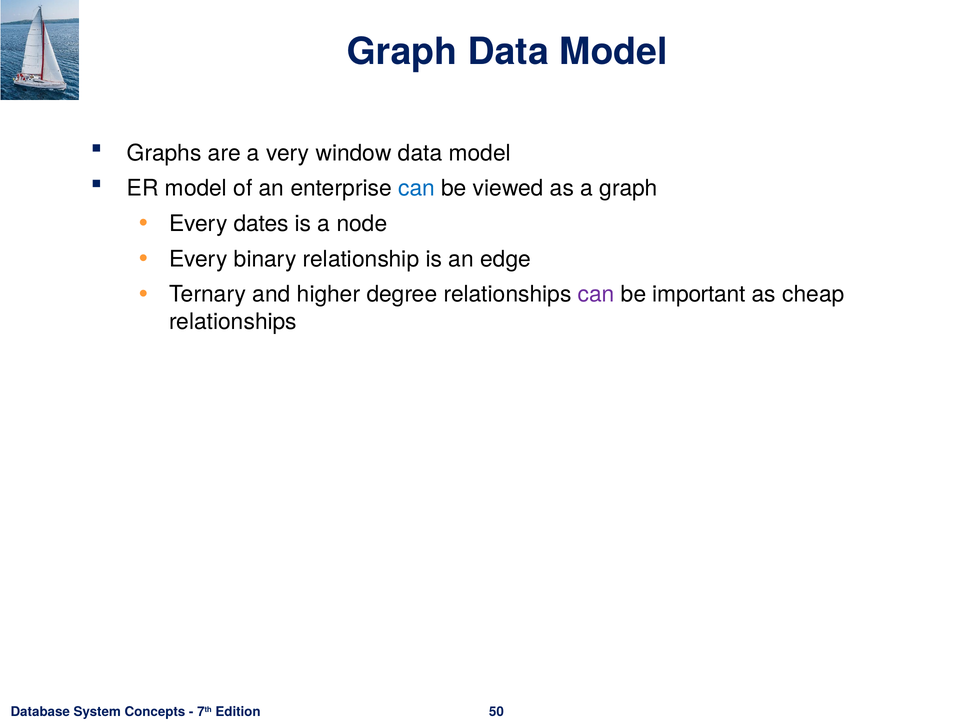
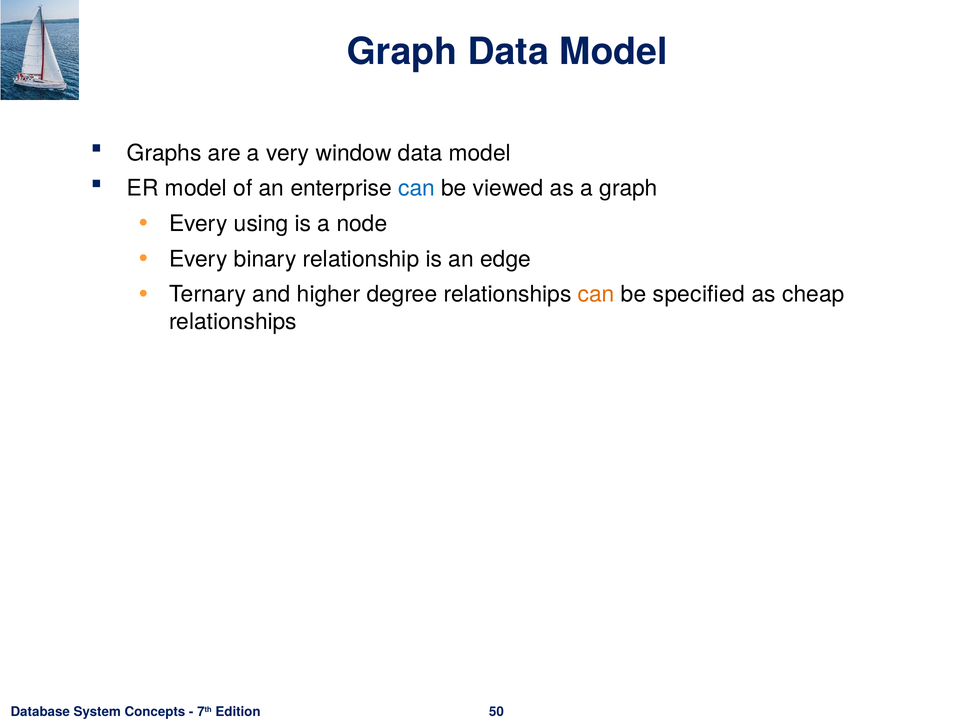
dates: dates -> using (261, 224)
can colour: purple -> orange (596, 294)
important: important -> specified (699, 294)
